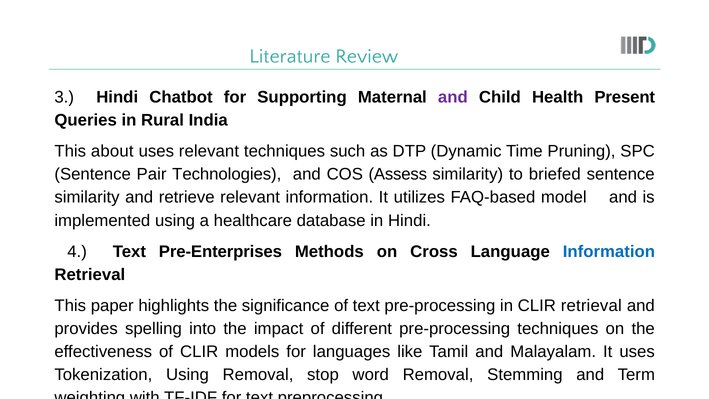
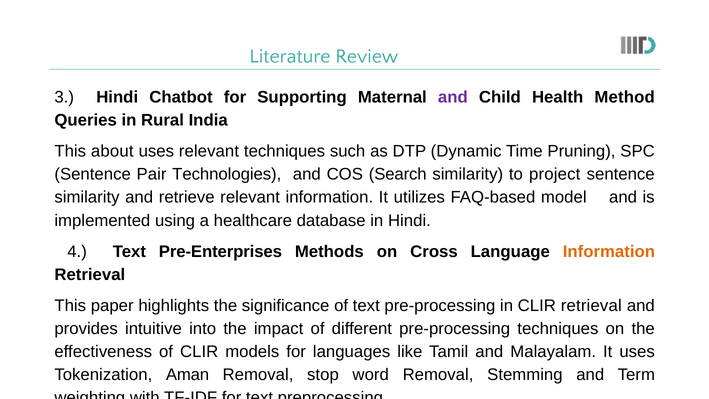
Present: Present -> Method (625, 97)
Assess: Assess -> Search (398, 174)
briefed: briefed -> project (555, 174)
Information colour: blue -> orange (609, 251)
spelling: spelling -> intuitive (153, 329)
Tokenization Using: Using -> Aman (188, 375)
